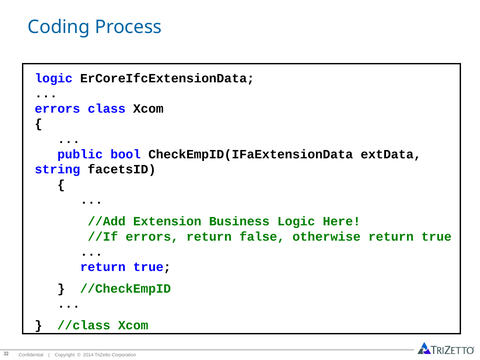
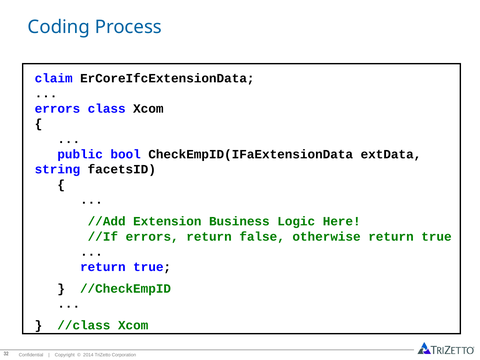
logic: logic -> claim (54, 78)
